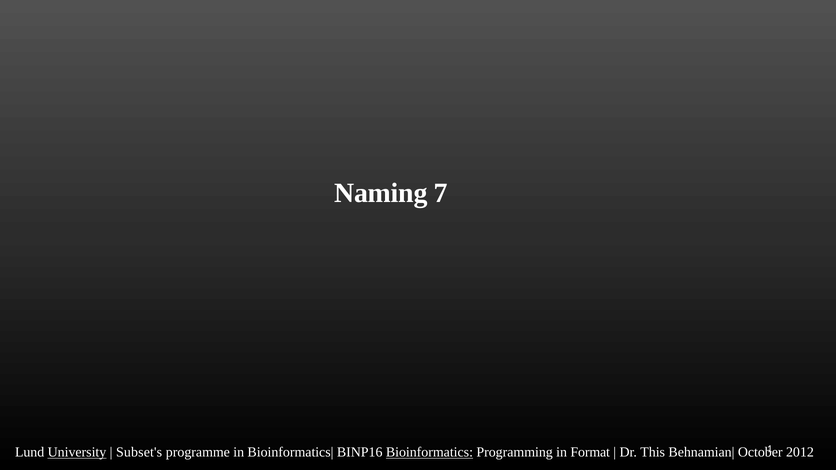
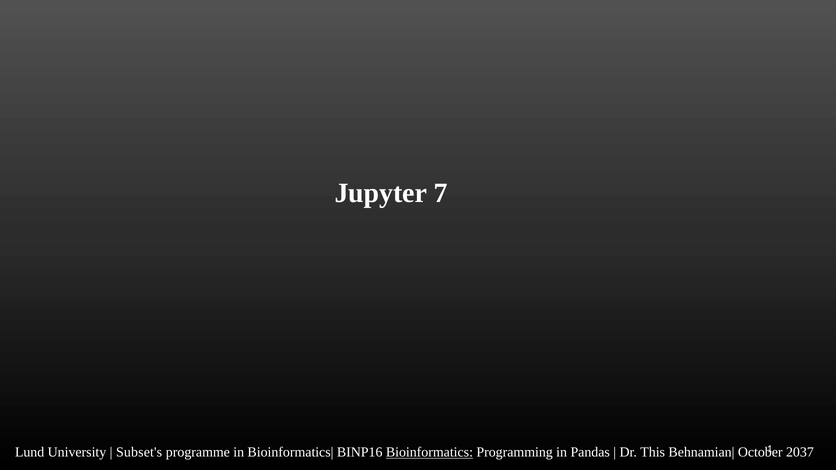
Naming: Naming -> Jupyter (381, 193)
University underline: present -> none (77, 452)
Format: Format -> Pandas (590, 452)
2012: 2012 -> 2037 (800, 452)
